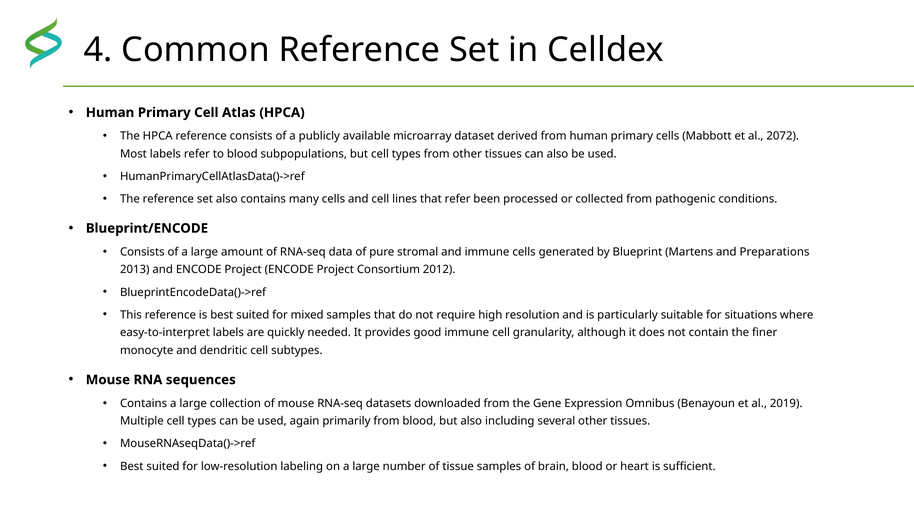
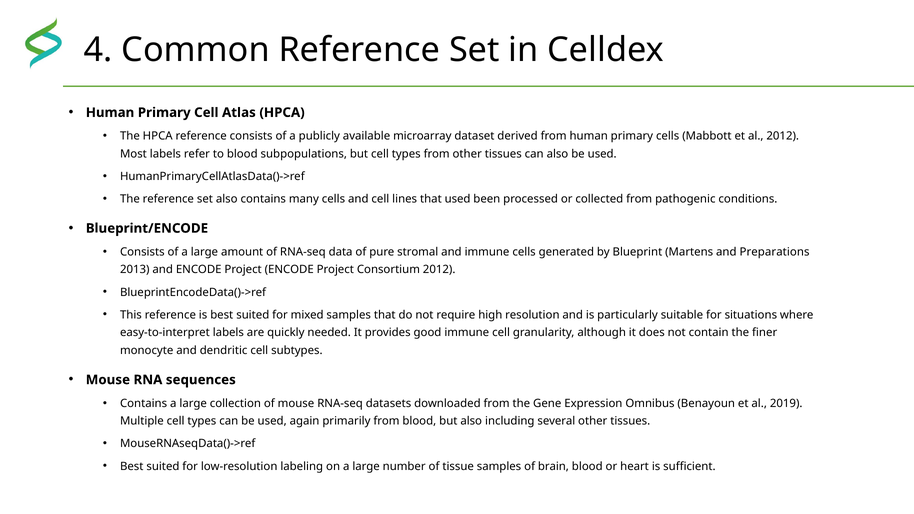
al 2072: 2072 -> 2012 (783, 136)
that refer: refer -> used (458, 199)
